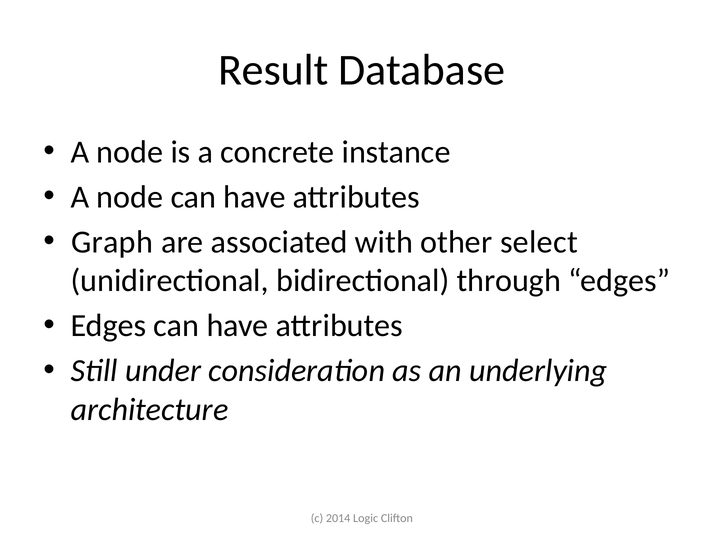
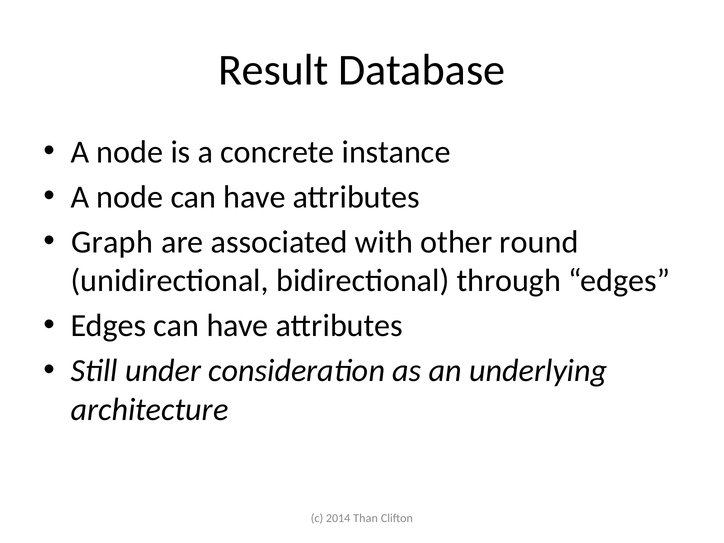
select: select -> round (539, 242)
Logic: Logic -> Than (366, 518)
